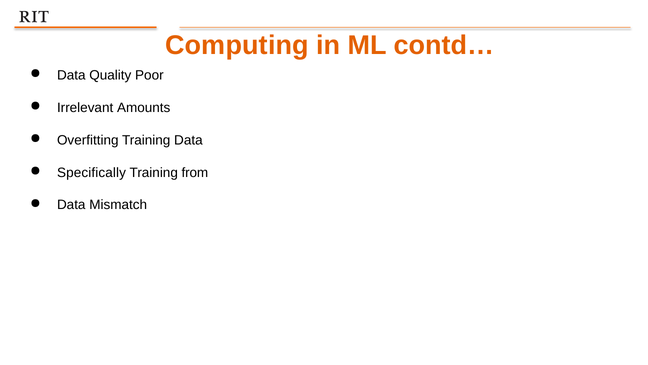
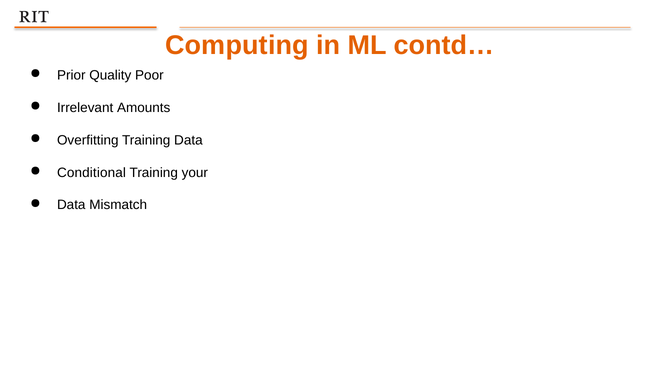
Data: Data -> Prior (71, 75)
Specifically: Specifically -> Conditional (91, 172)
from: from -> your (195, 172)
